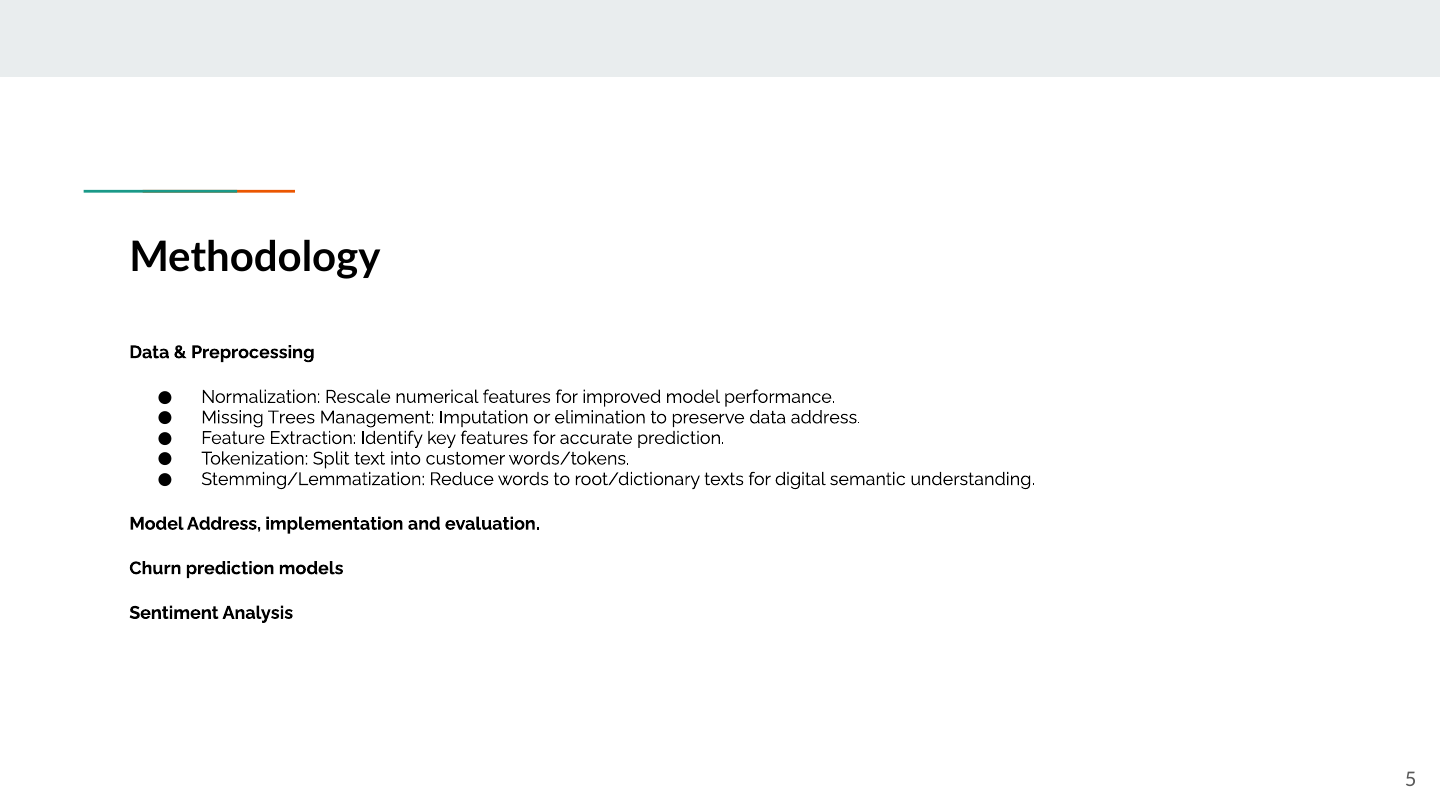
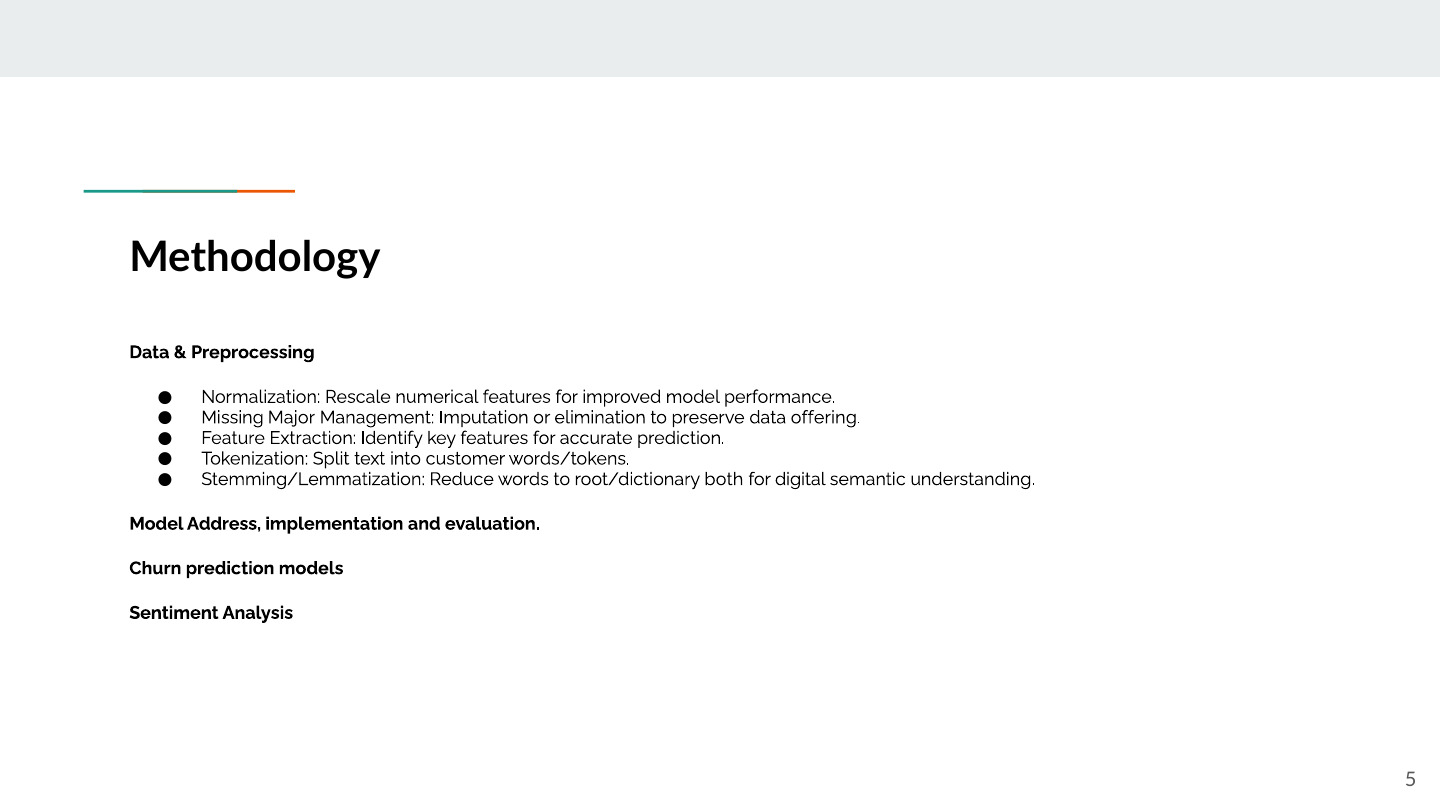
Trees: Trees -> Major (291, 417)
data address: address -> offering (826, 417)
texts: texts -> both (724, 479)
